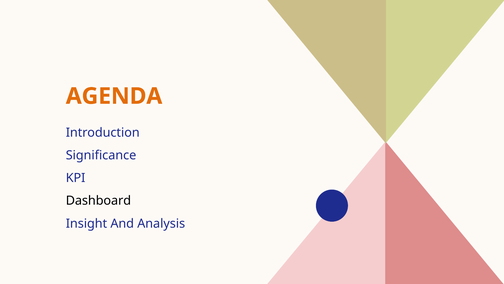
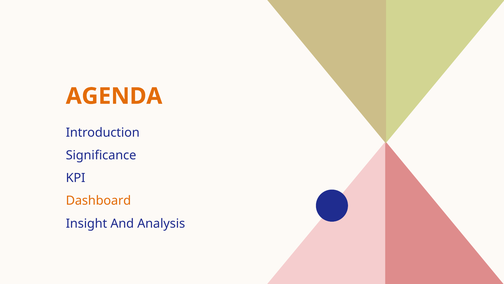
Dashboard colour: black -> orange (98, 200)
